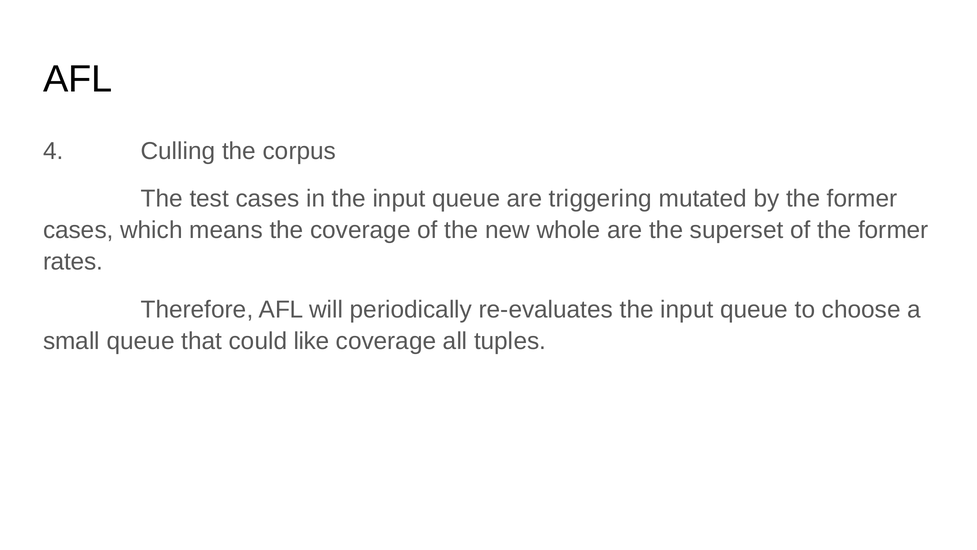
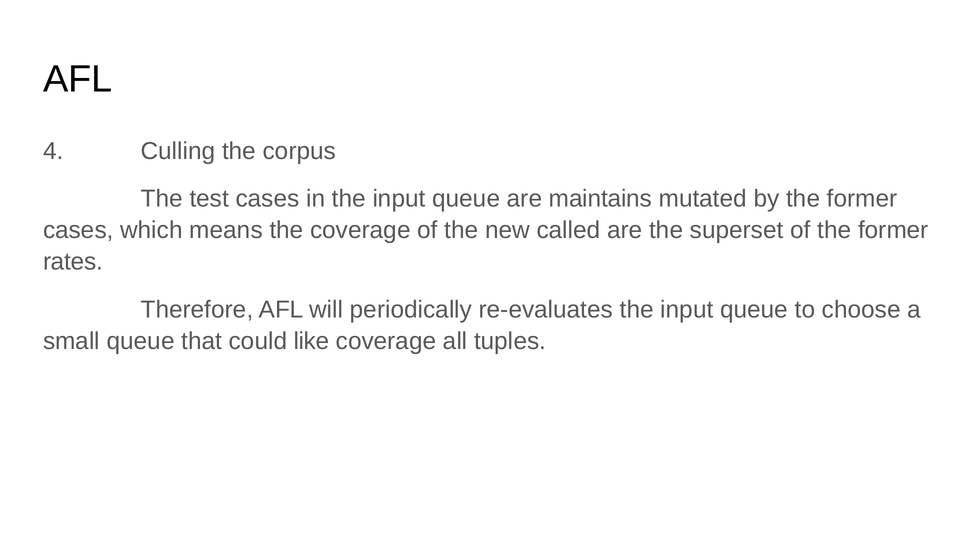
triggering: triggering -> maintains (600, 199)
whole: whole -> called (569, 230)
